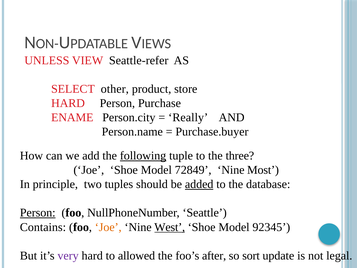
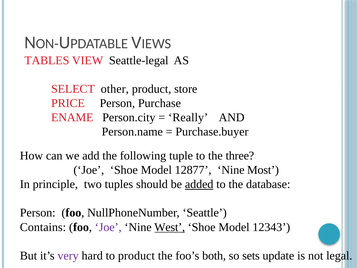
UNLESS: UNLESS -> TABLES (47, 60)
Seattle-refer: Seattle-refer -> Seattle-legal (139, 60)
HARD: HARD -> PRICE (68, 103)
following underline: present -> none (143, 155)
72849: 72849 -> 12877 (193, 170)
Person underline: present -> none (38, 213)
Joe colour: orange -> purple (108, 227)
92345: 92345 -> 12343 (271, 227)
to allowed: allowed -> product (136, 255)
after: after -> both (214, 255)
sort: sort -> sets (251, 255)
